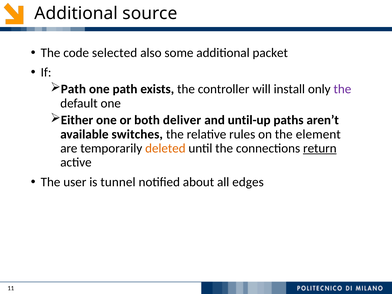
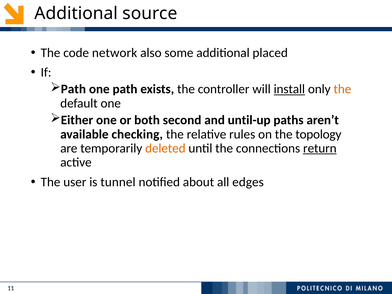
selected: selected -> network (115, 53)
packet: packet -> placed (270, 53)
install underline: none -> present (289, 89)
the colour: purple -> orange (342, 89)
deliver: deliver -> second (182, 120)
switches: switches -> checking (137, 134)
element: element -> topology (318, 134)
